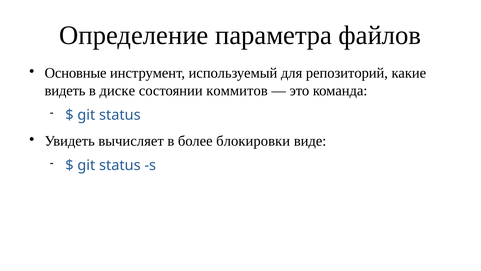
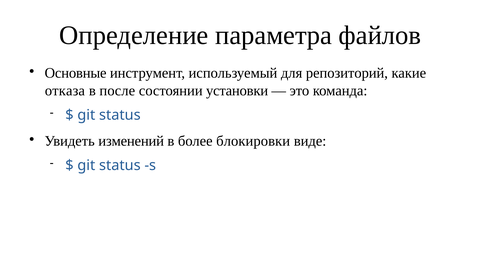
видеть: видеть -> отказа (65, 90)
диске: диске -> после (117, 90)
коммитов: коммитов -> установки (237, 90)
вычисляет: вычисляет -> изменений (131, 141)
